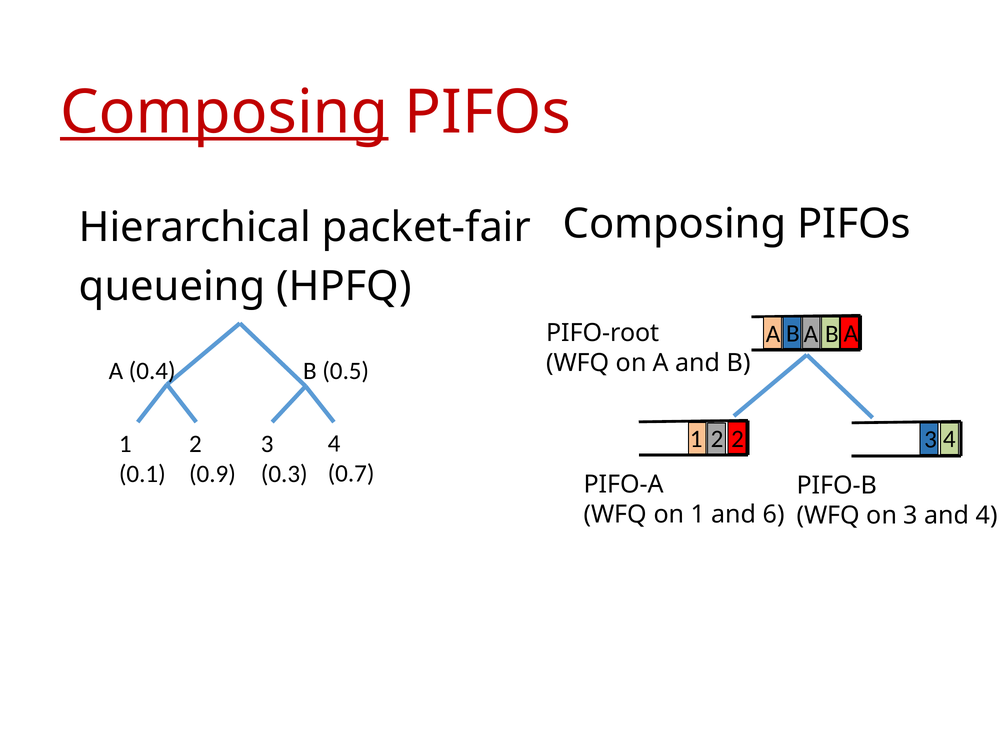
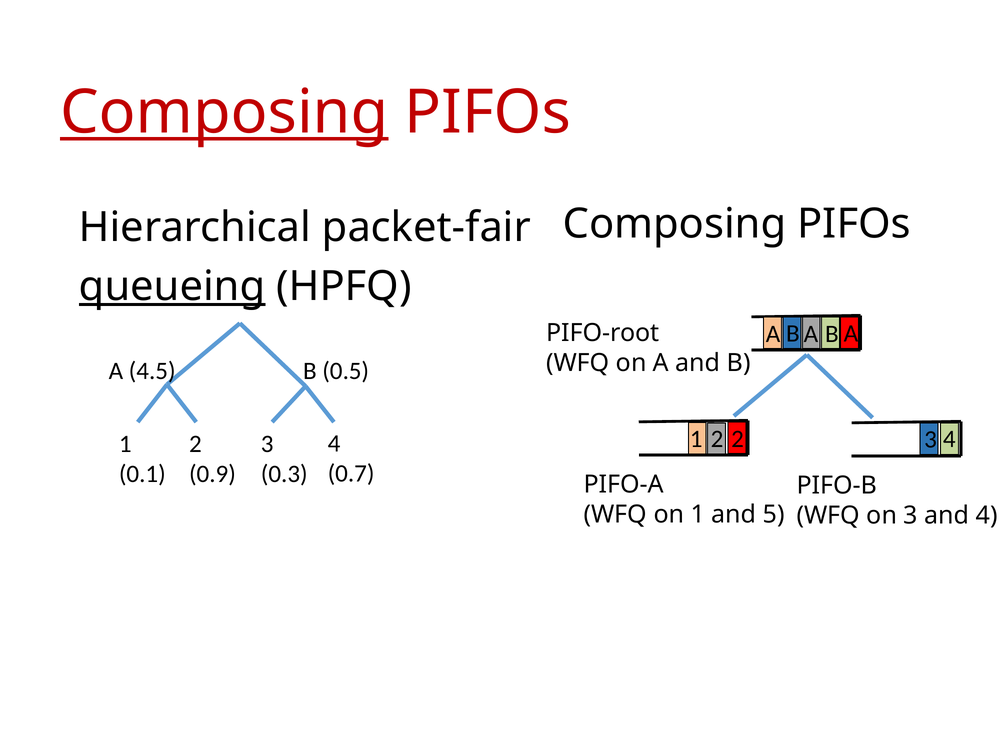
queueing underline: none -> present (172, 286)
0.4: 0.4 -> 4.5 (152, 371)
6: 6 -> 5 (774, 514)
